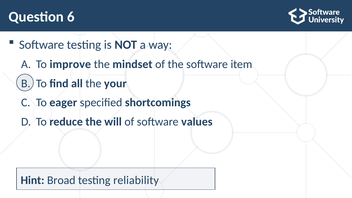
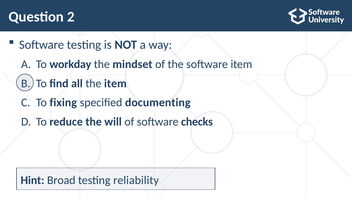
6: 6 -> 2 (71, 17)
improve: improve -> workday (70, 64)
the your: your -> item (115, 83)
eager: eager -> fixing (63, 103)
shortcomings: shortcomings -> documenting (158, 103)
values: values -> checks (197, 122)
